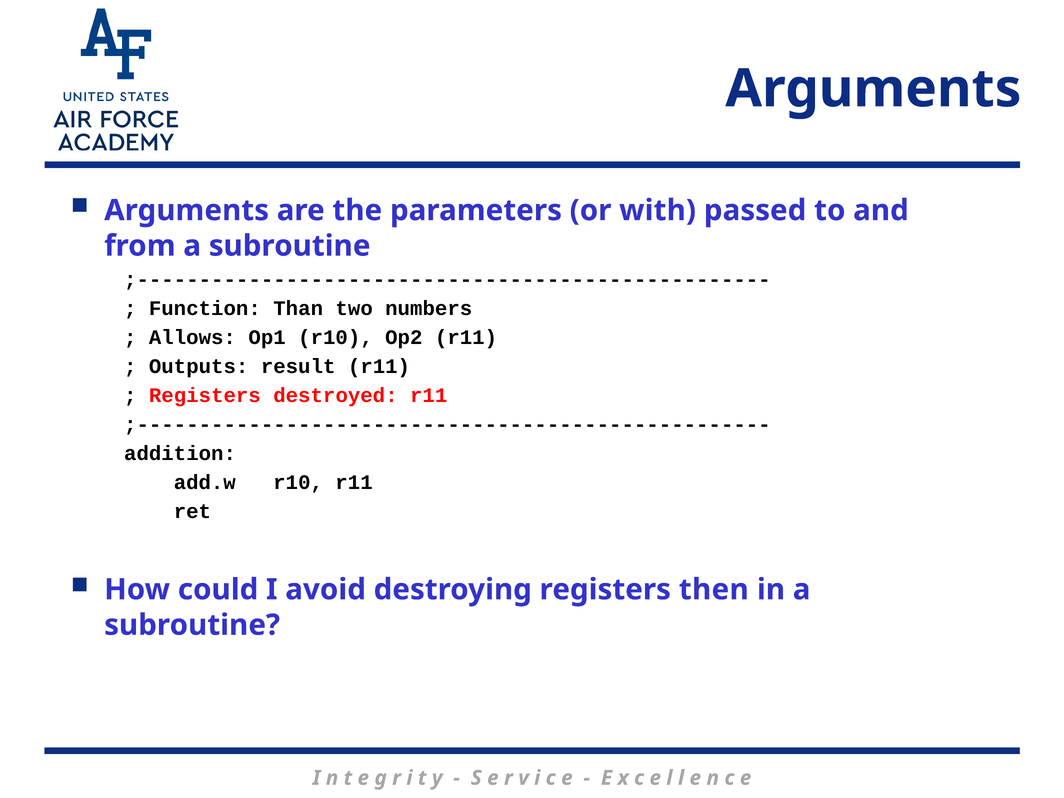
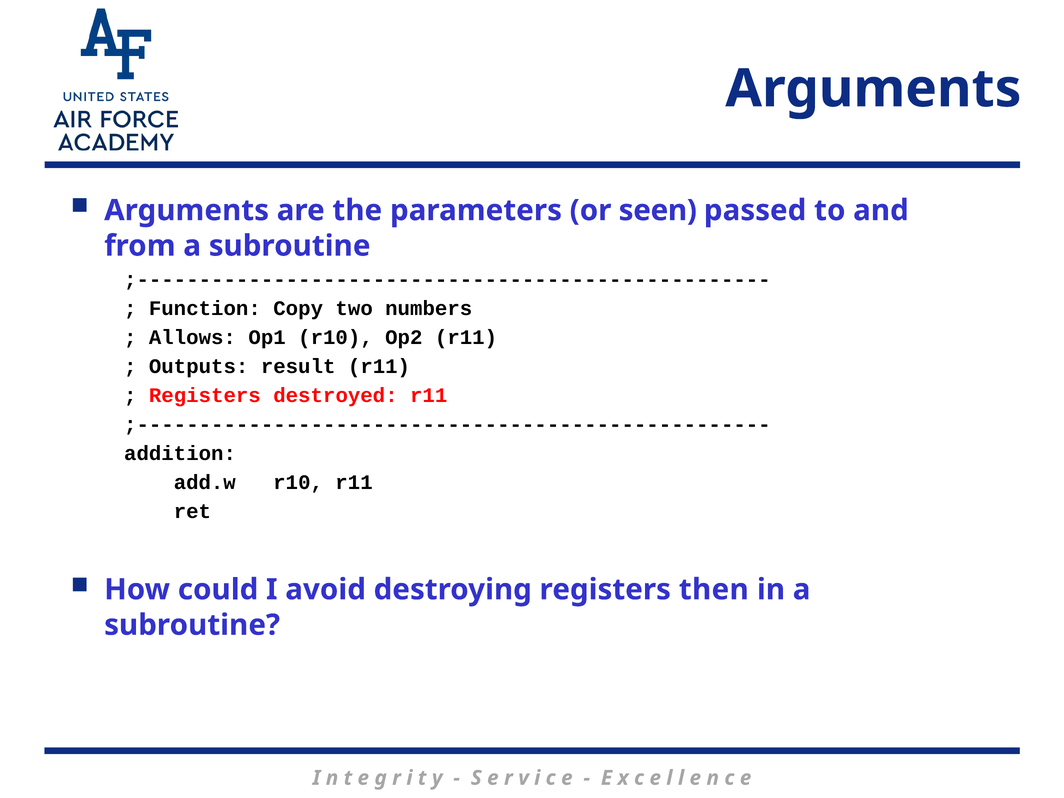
with: with -> seen (658, 210)
Than: Than -> Copy (298, 309)
